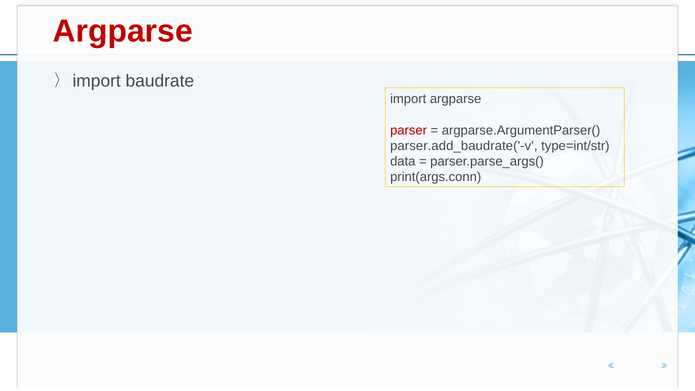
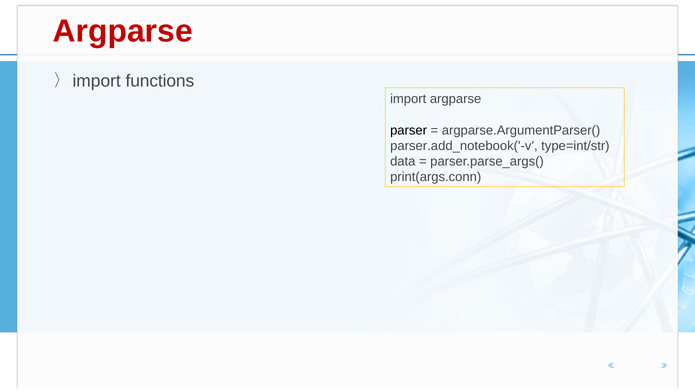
baudrate: baudrate -> functions (160, 81)
parser colour: red -> black (409, 130)
parser.add_baudrate('-v: parser.add_baudrate('-v -> parser.add_notebook('-v (464, 146)
